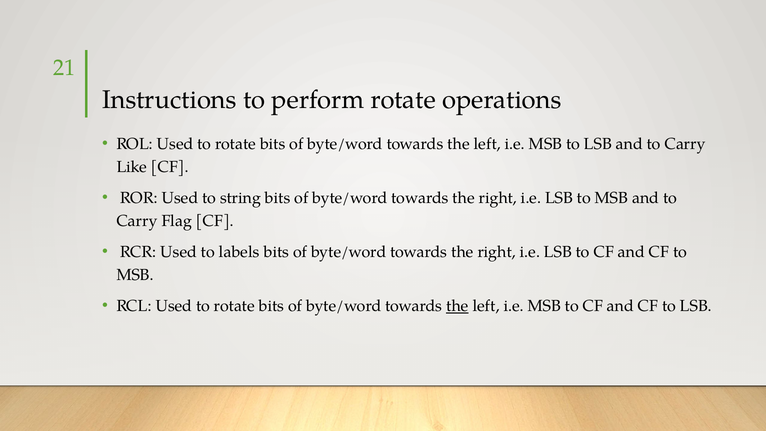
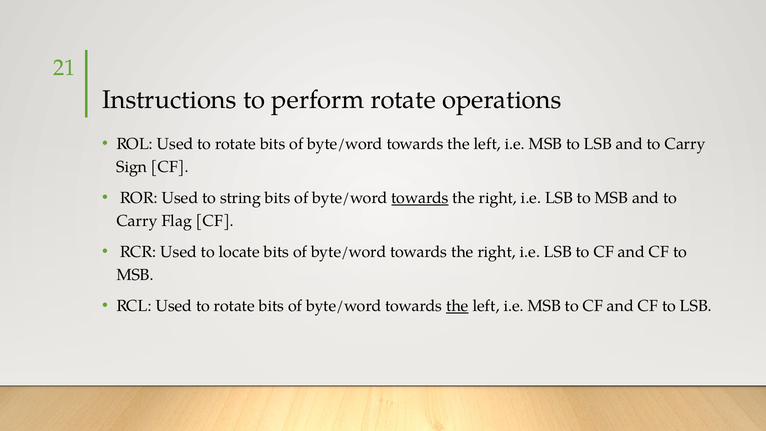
Like: Like -> Sign (132, 167)
towards underline: none -> present (420, 198)
labels: labels -> locate (239, 252)
